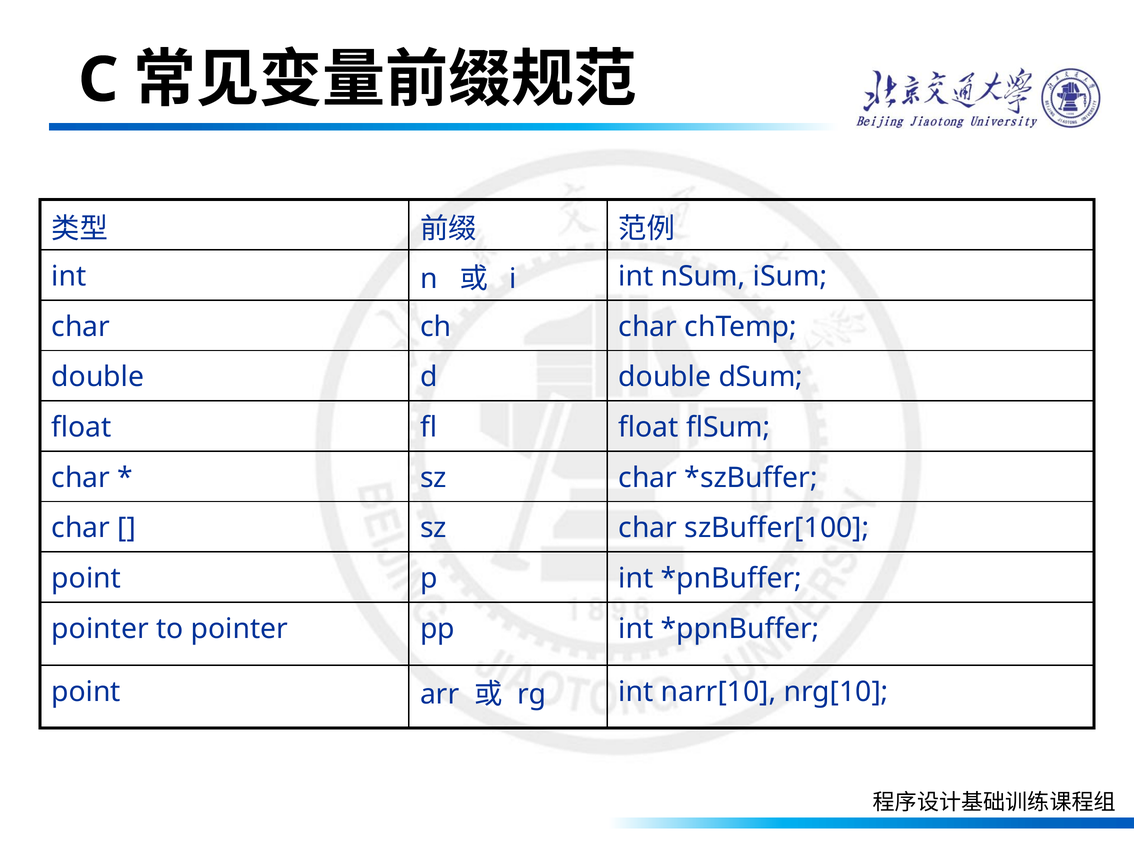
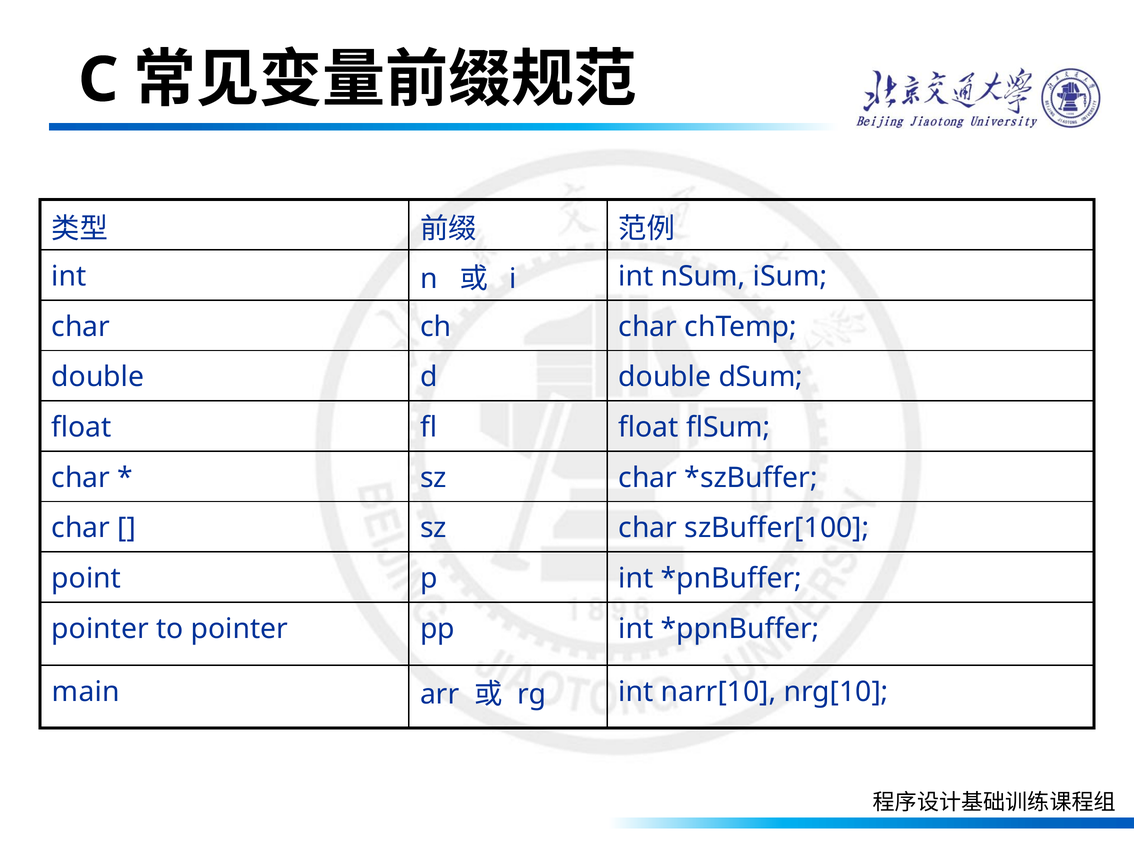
point: point -> main (86, 692)
